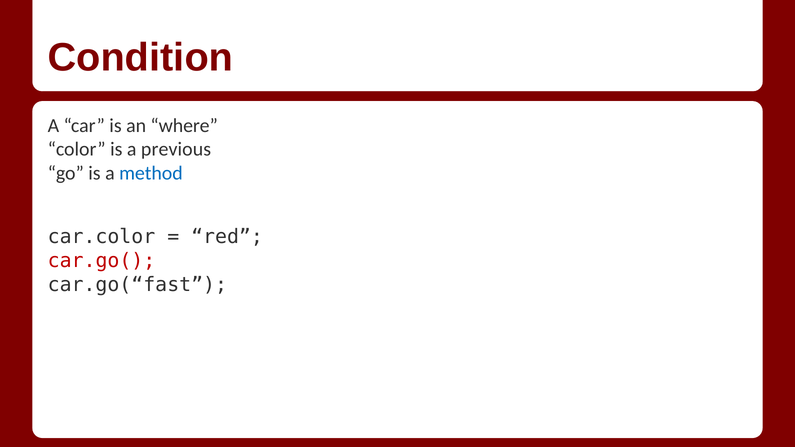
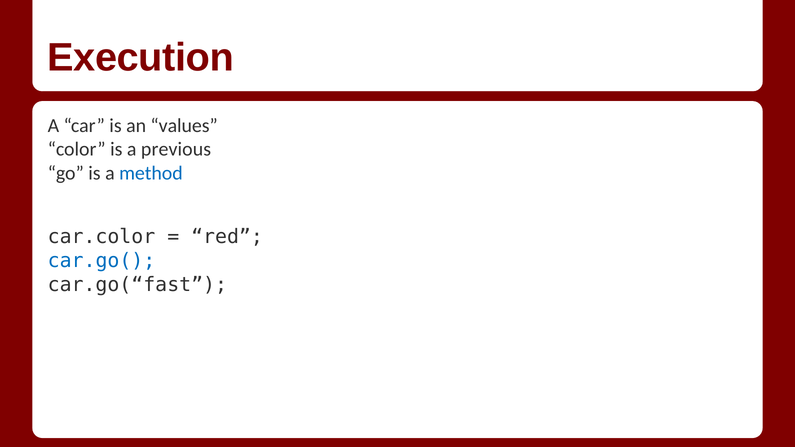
Condition: Condition -> Execution (141, 58)
where: where -> values (184, 126)
car.go( colour: red -> blue (101, 261)
